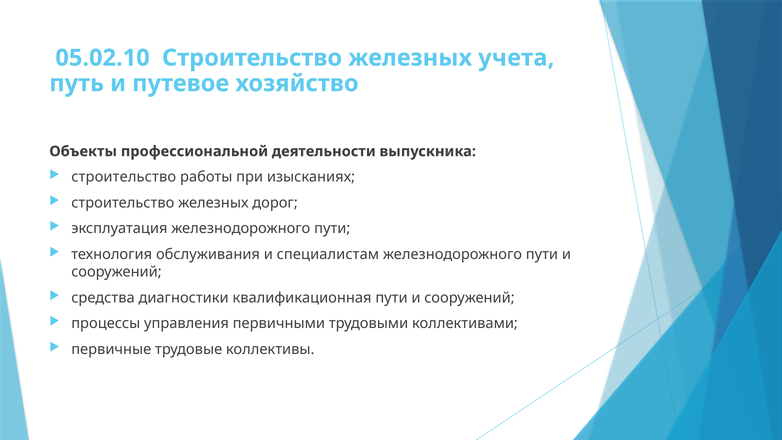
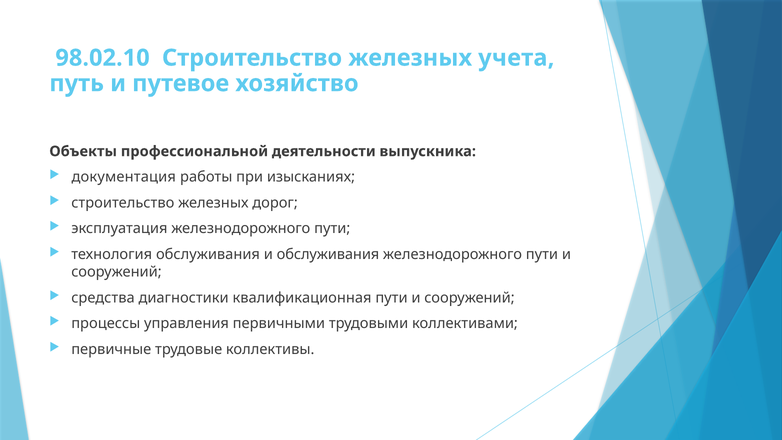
05.02.10: 05.02.10 -> 98.02.10 (103, 58)
строительство: строительство -> документация (124, 177)
и специалистам: специалистам -> обслуживания (328, 254)
